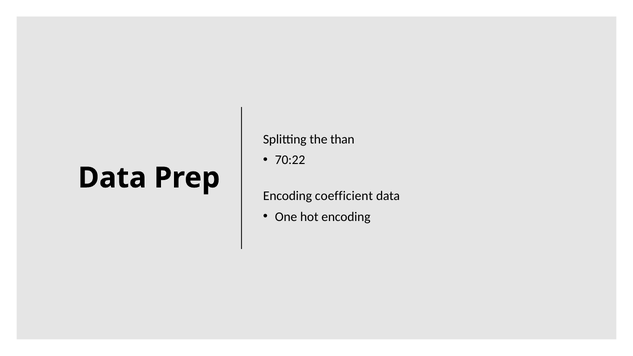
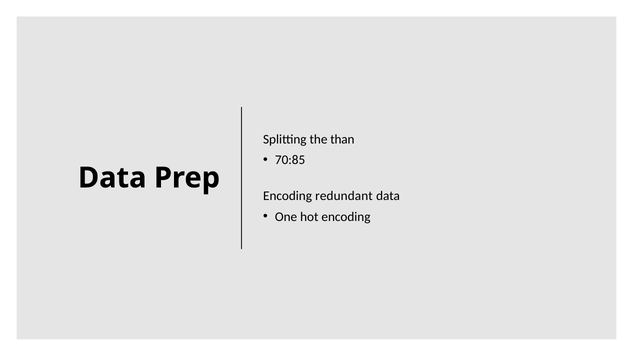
70:22: 70:22 -> 70:85 (290, 160)
coefficient: coefficient -> redundant (344, 196)
